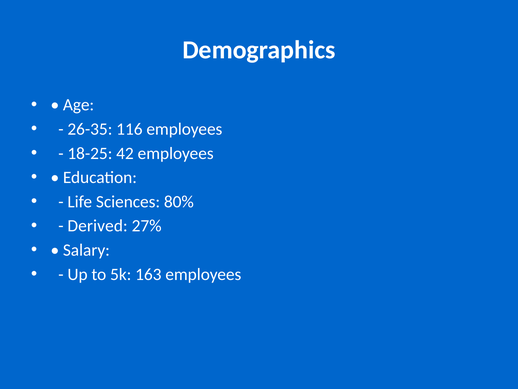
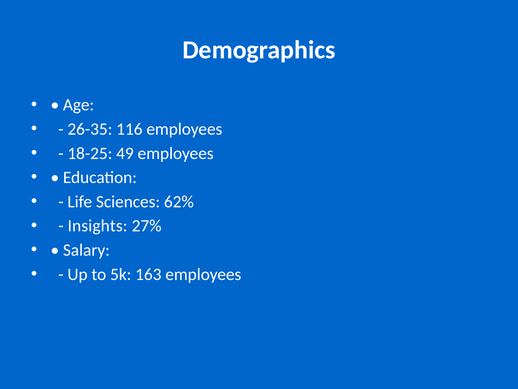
42: 42 -> 49 (125, 153)
80%: 80% -> 62% (179, 201)
Derived: Derived -> Insights (98, 226)
